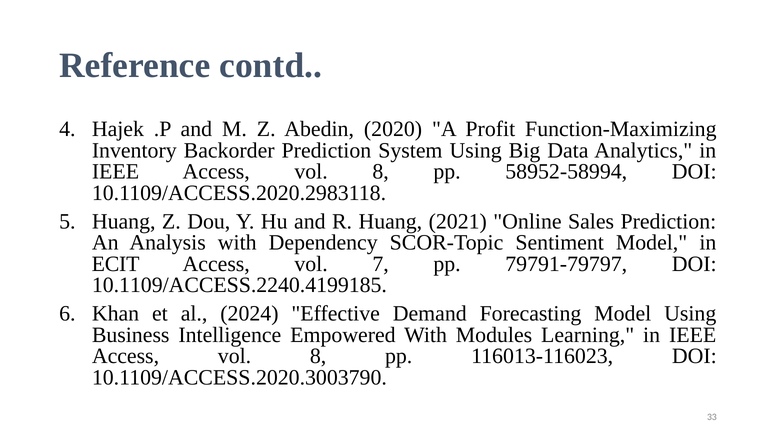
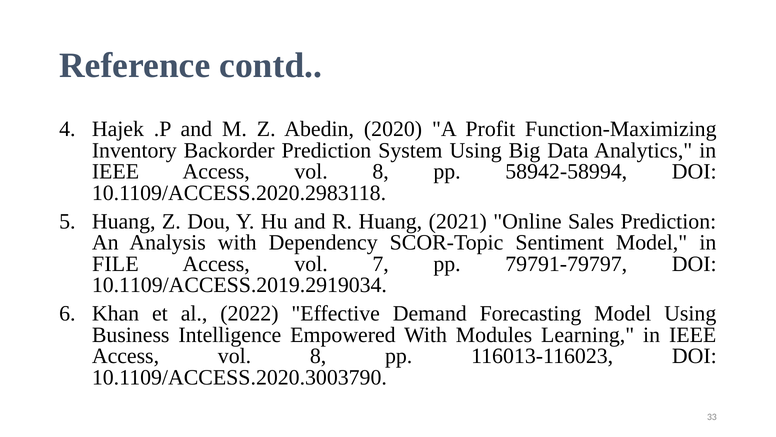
58952-58994: 58952-58994 -> 58942-58994 (566, 171)
ECIT: ECIT -> FILE (115, 264)
10.1109/ACCESS.2240.4199185: 10.1109/ACCESS.2240.4199185 -> 10.1109/ACCESS.2019.2919034 (239, 285)
2024: 2024 -> 2022 (249, 313)
